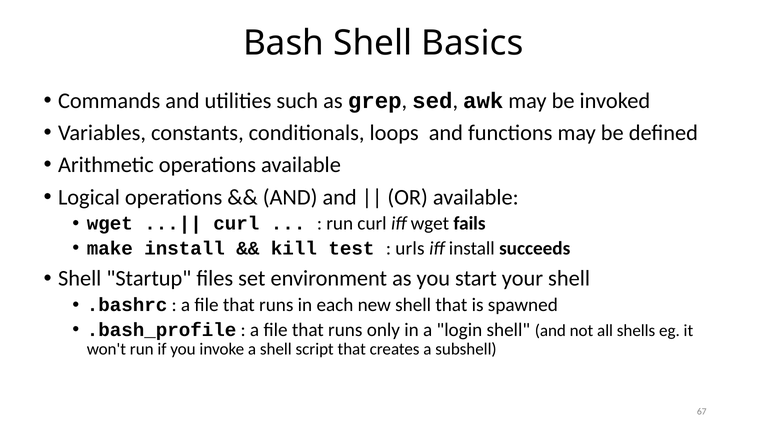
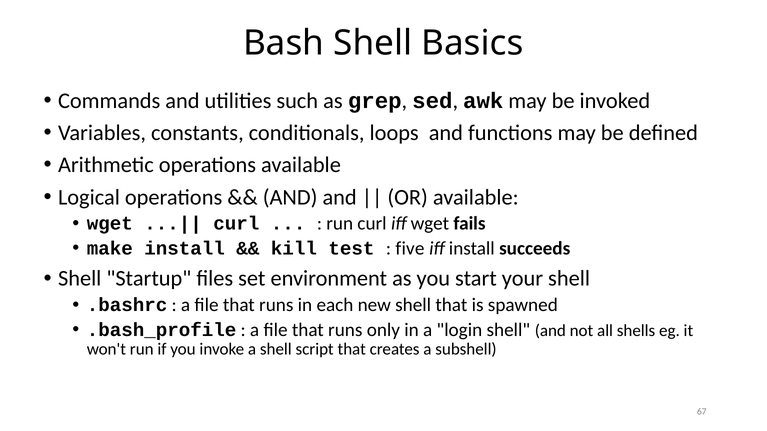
urls: urls -> five (410, 249)
